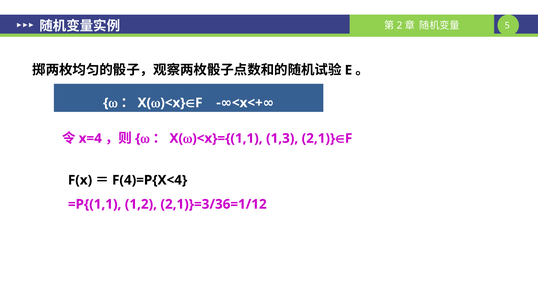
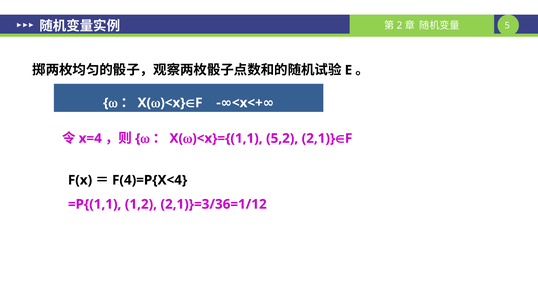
1,3: 1,3 -> 5,2 (282, 139)
